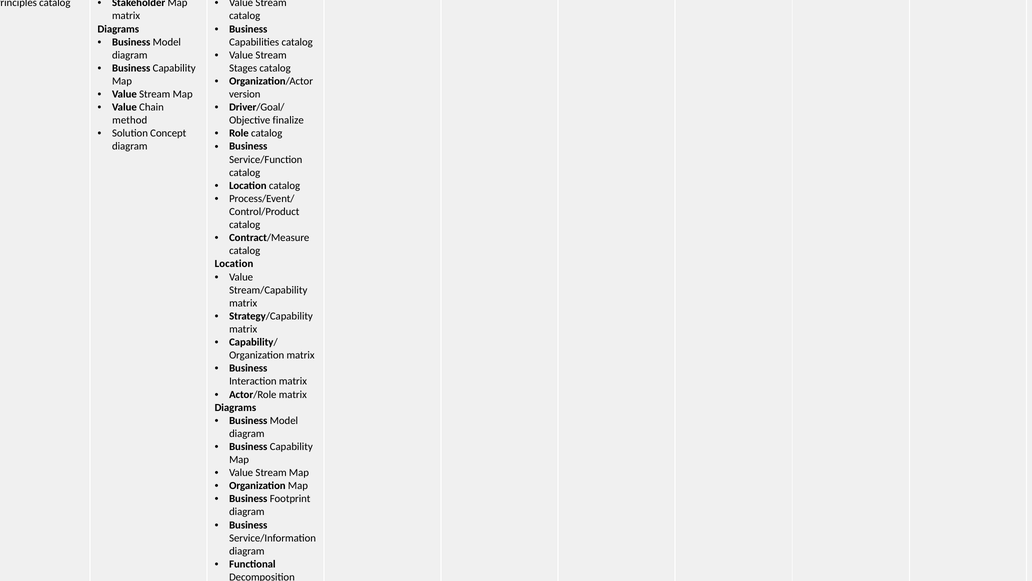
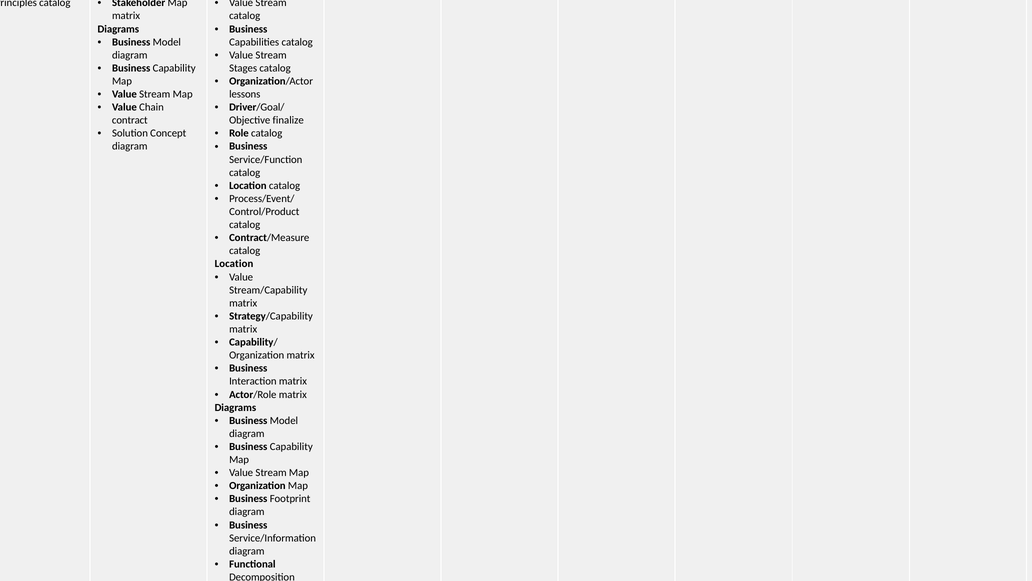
version: version -> lessons (245, 94)
method: method -> contract (130, 120)
